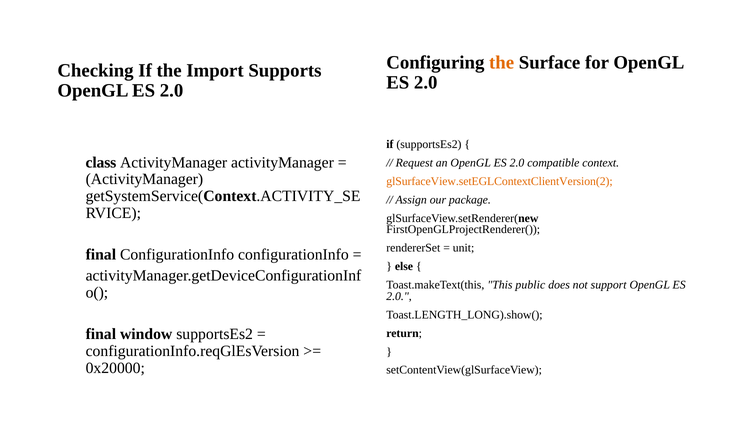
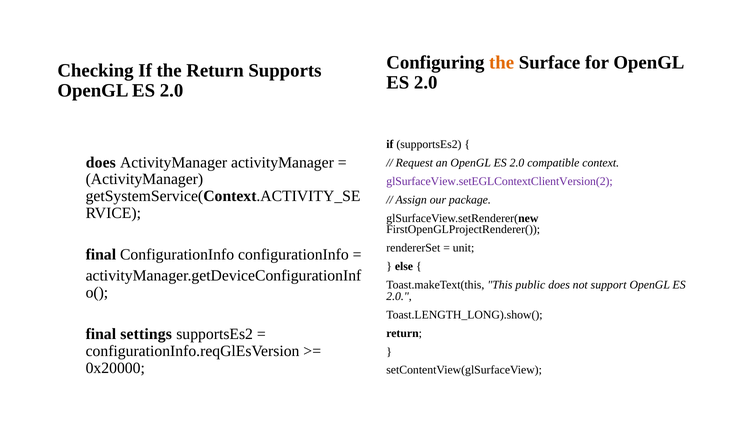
the Import: Import -> Return (215, 70)
class: class -> does (101, 162)
glSurfaceView.setEGLContextClientVersion(2 colour: orange -> purple (500, 181)
window: window -> settings (146, 334)
